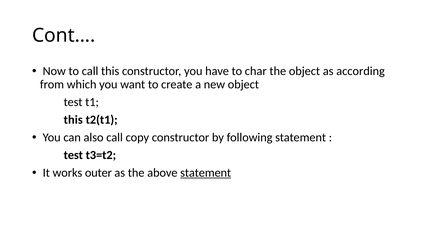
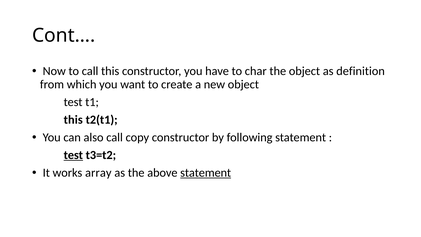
according: according -> definition (361, 71)
test underline: none -> present (73, 155)
outer: outer -> array (98, 173)
